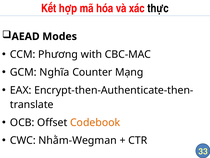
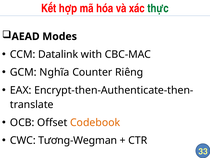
thực colour: black -> green (158, 8)
Phương: Phương -> Datalink (58, 54)
Mạng: Mạng -> Riêng (129, 72)
Nhằm-Wegman: Nhằm-Wegman -> Tương-Wegman (78, 140)
